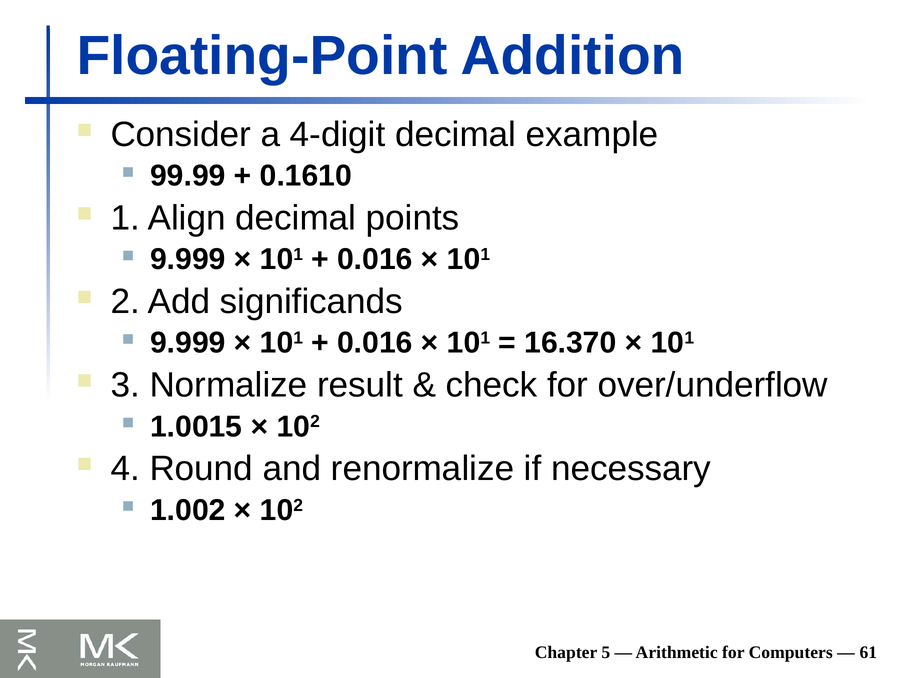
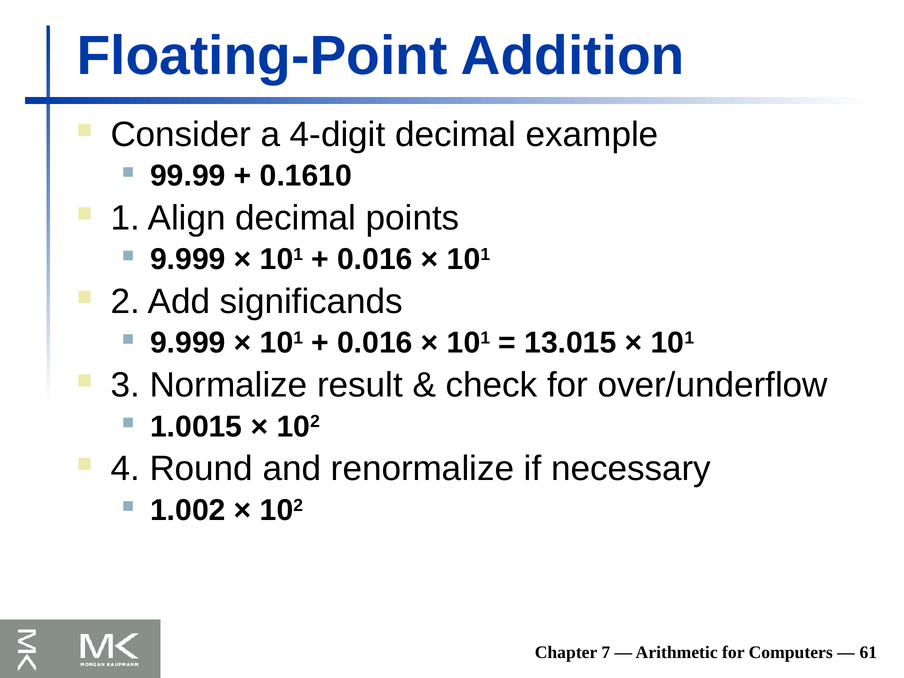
16.370: 16.370 -> 13.015 (570, 343)
5: 5 -> 7 (606, 653)
